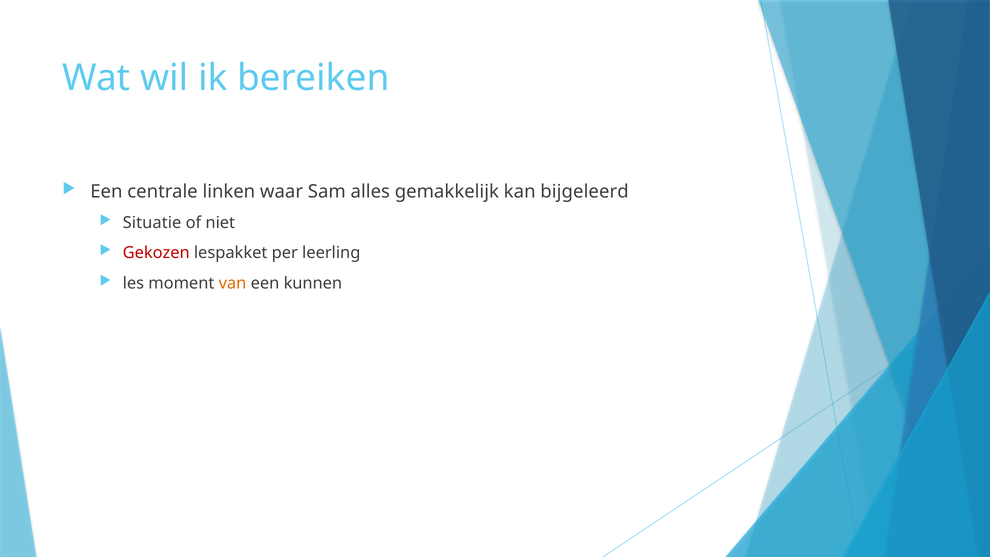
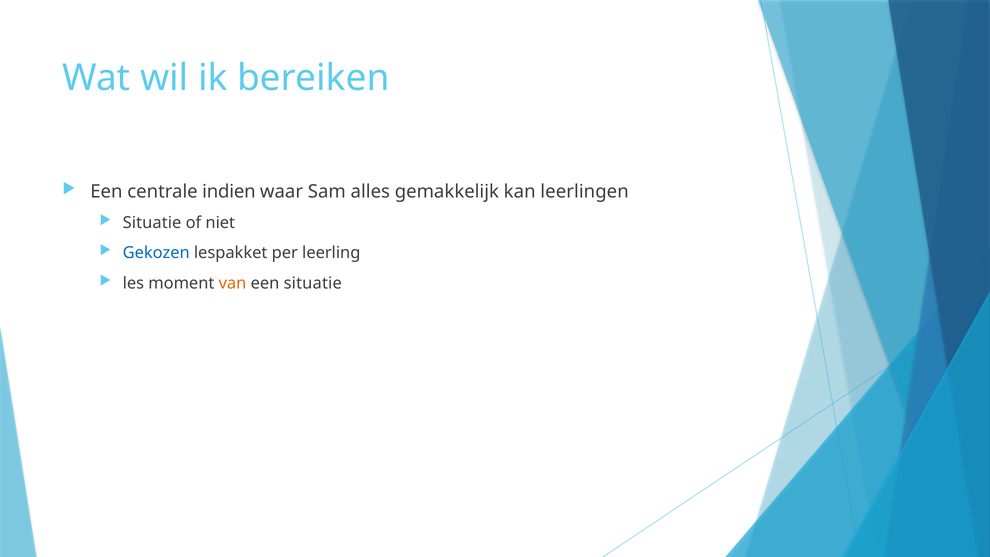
linken: linken -> indien (229, 192)
bijgeleerd: bijgeleerd -> leerlingen (585, 192)
Gekozen colour: red -> blue (156, 253)
een kunnen: kunnen -> situatie (313, 283)
